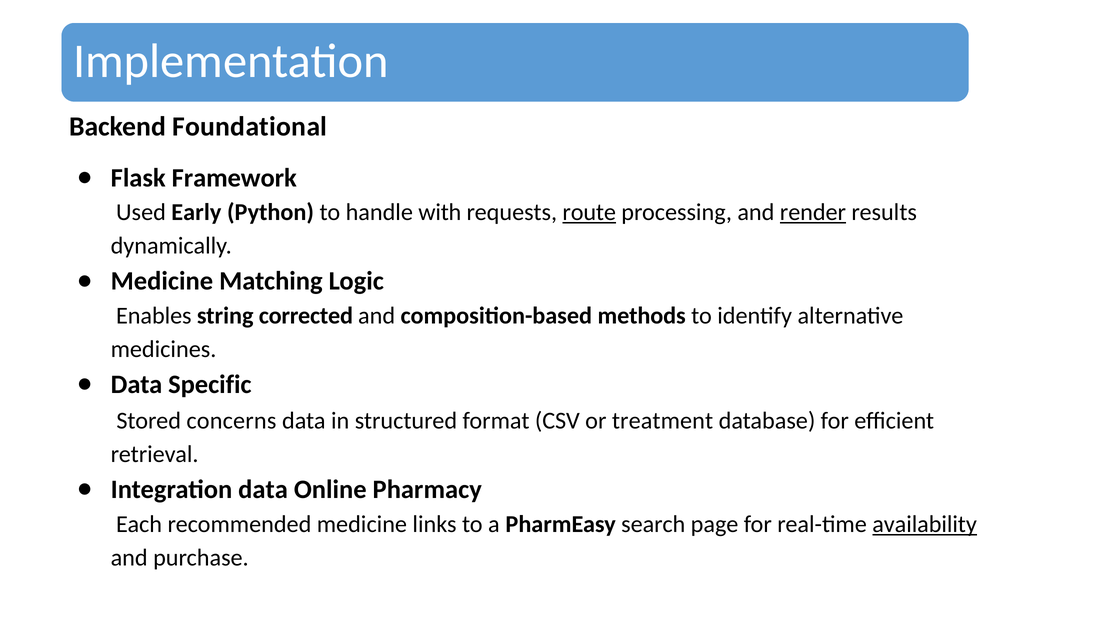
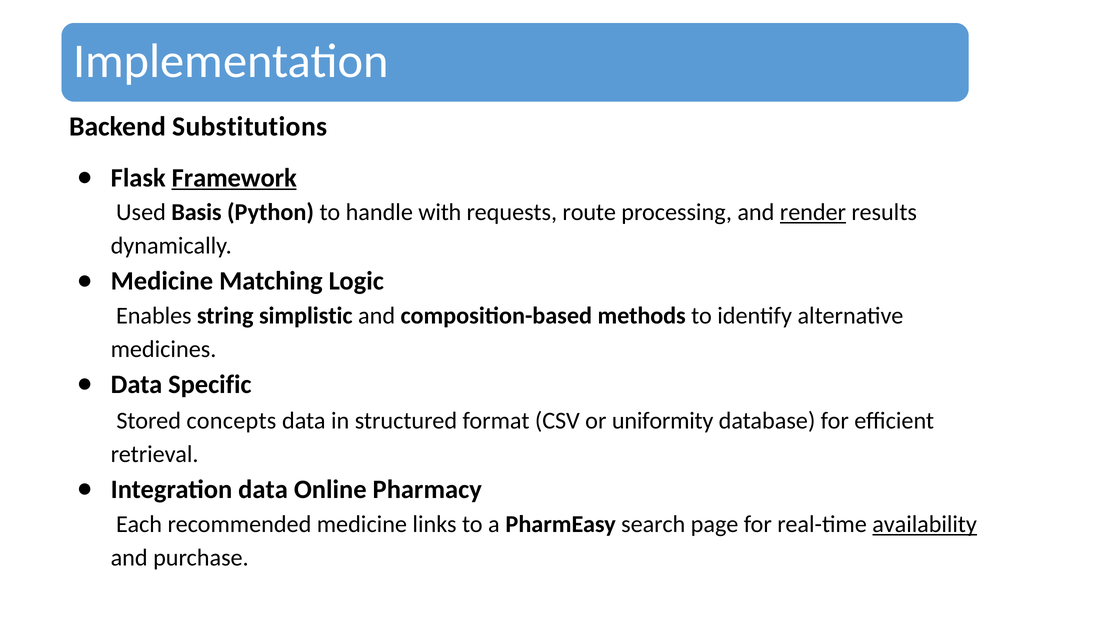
Foundational: Foundational -> Substitutions (250, 127)
Framework underline: none -> present (234, 178)
Early: Early -> Basis (196, 212)
route underline: present -> none (589, 212)
corrected: corrected -> simplistic (306, 316)
concerns: concerns -> concepts (231, 420)
treatment: treatment -> uniformity (663, 420)
